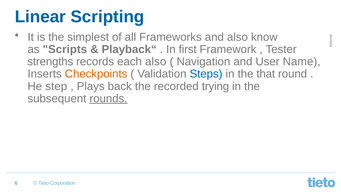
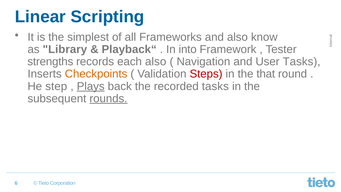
Scripts: Scripts -> Library (65, 49)
first: first -> into (188, 49)
User Name: Name -> Tasks (302, 62)
Steps colour: blue -> red (206, 74)
Plays underline: none -> present (91, 86)
recorded trying: trying -> tasks (215, 86)
